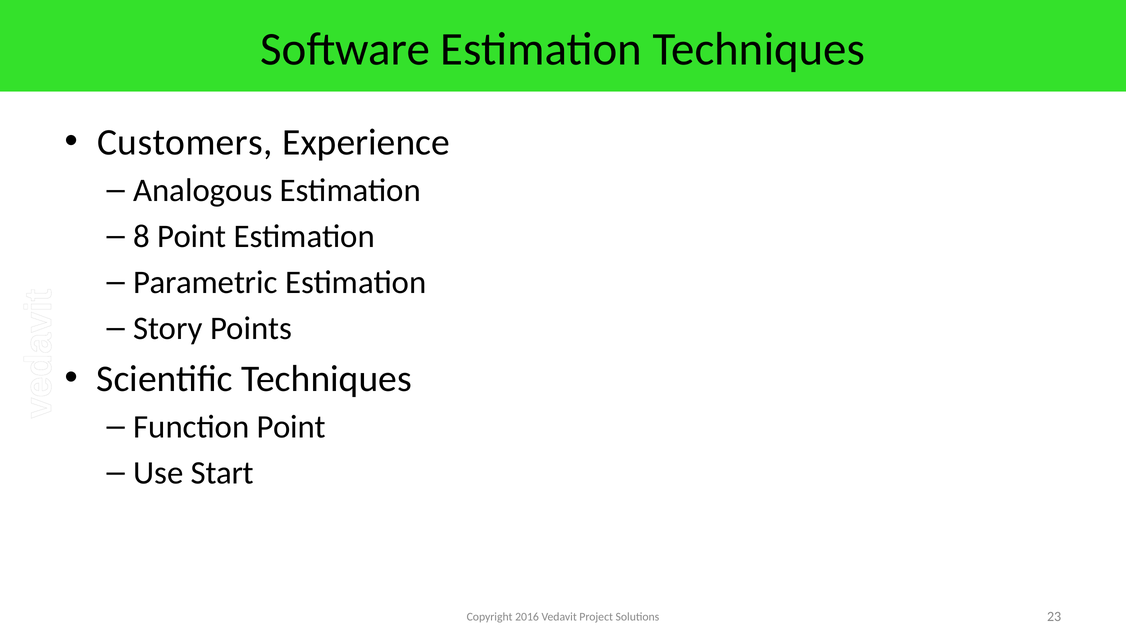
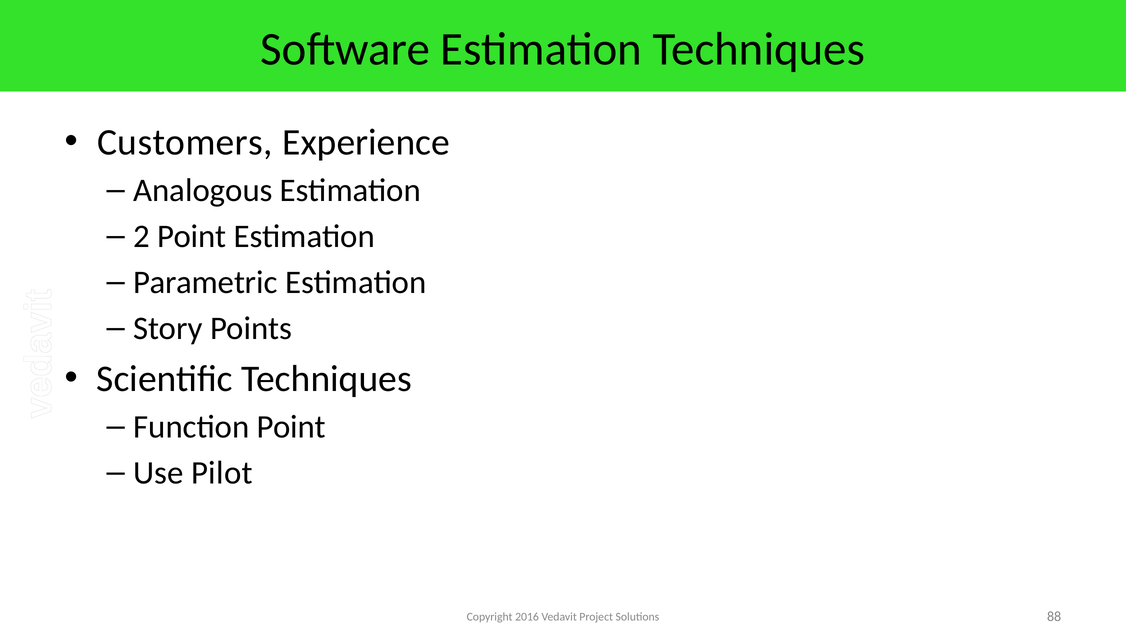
8: 8 -> 2 (142, 236)
Start: Start -> Pilot (222, 473)
23: 23 -> 88 (1054, 616)
